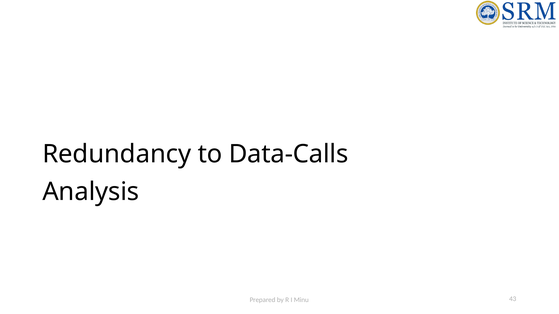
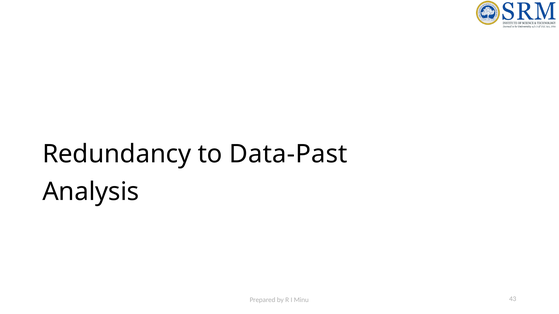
Data-Calls: Data-Calls -> Data-Past (288, 154)
